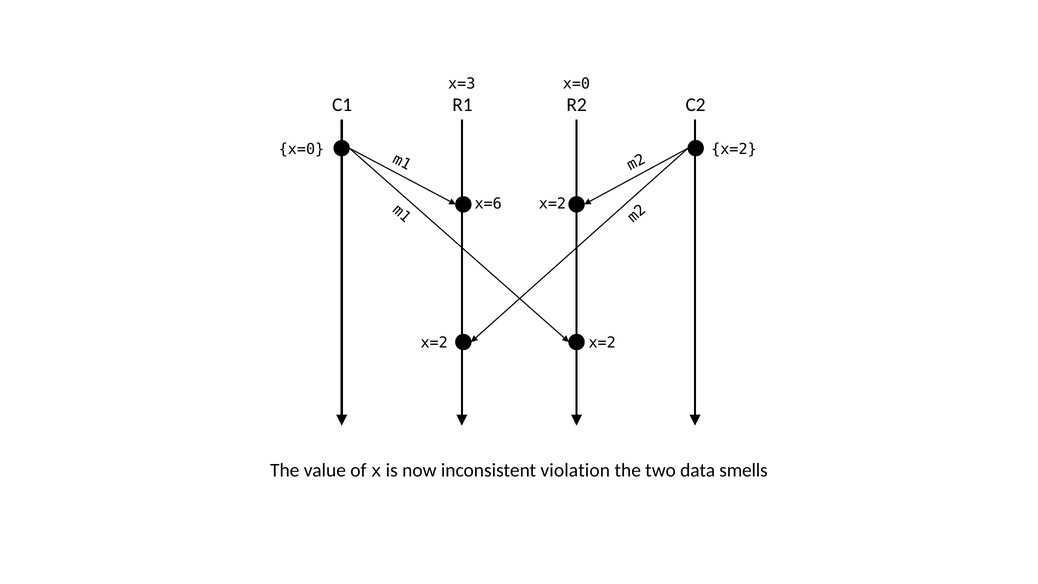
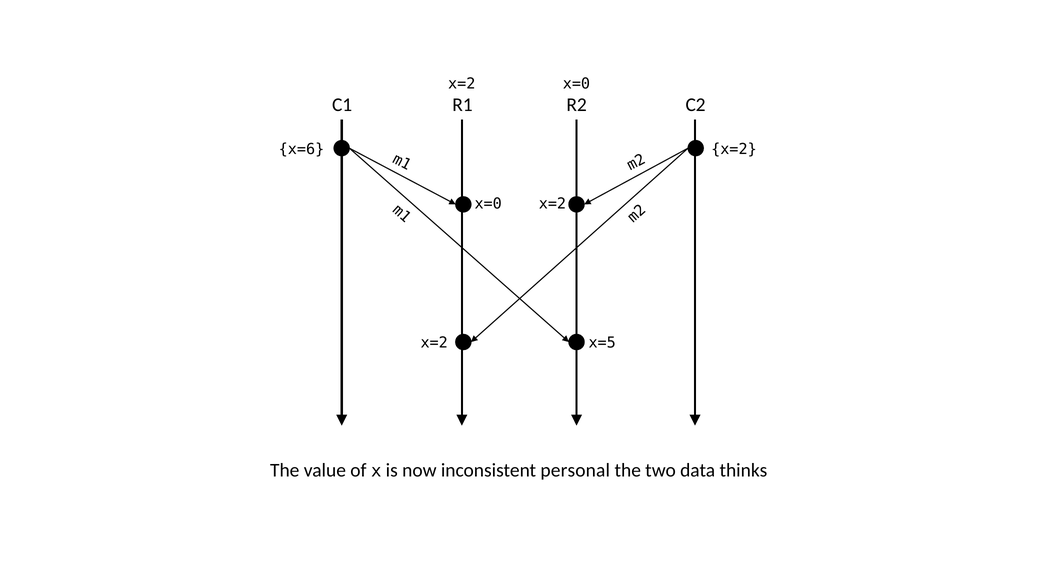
x=3: x=3 -> x=2 (462, 84)
x=0: x=0 -> x=6 (302, 149)
x=6: x=6 -> x=0 (488, 203)
x=2: x=2 -> x=5 (602, 343)
violation: violation -> personal (575, 470)
smells: smells -> thinks (743, 470)
